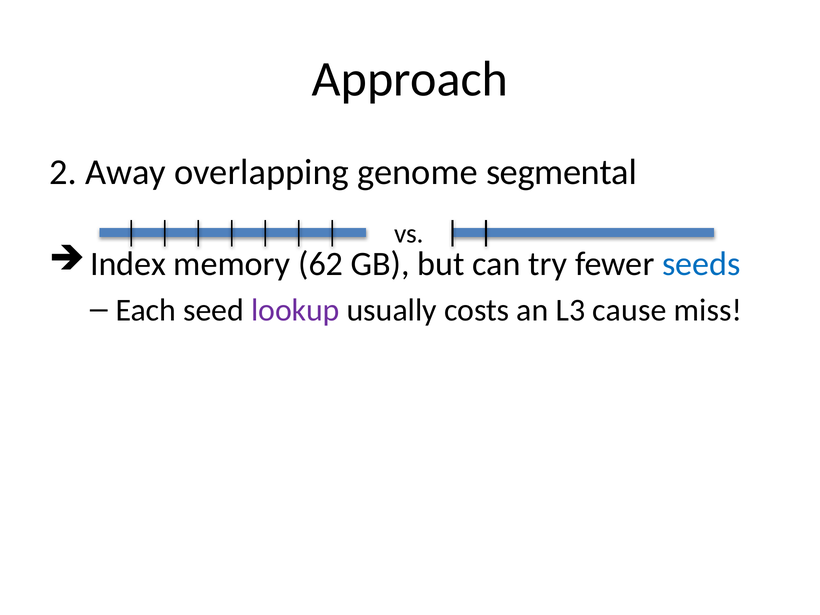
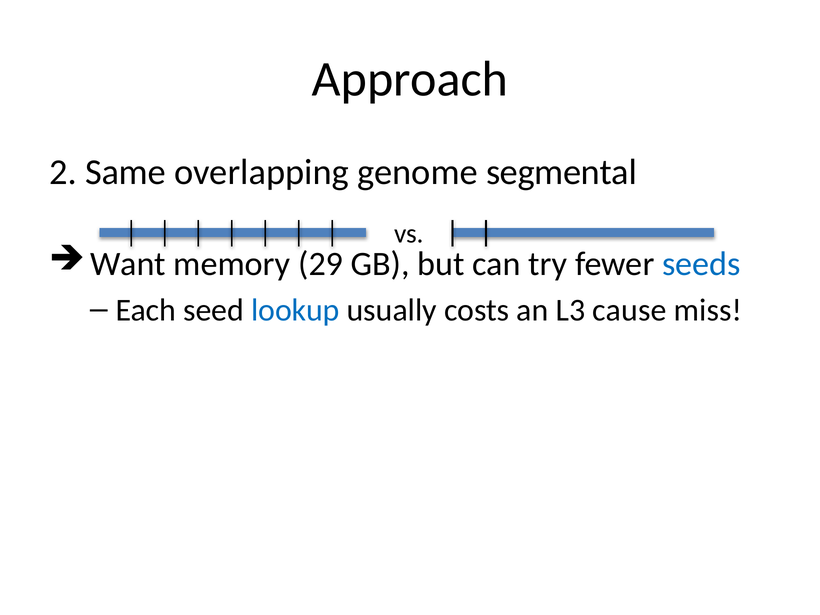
Away: Away -> Same (126, 172)
Index: Index -> Want (128, 264)
62: 62 -> 29 (321, 264)
lookup colour: purple -> blue (295, 310)
